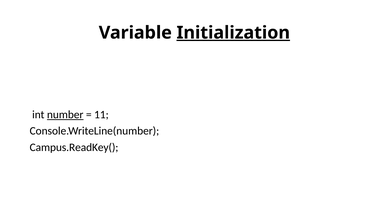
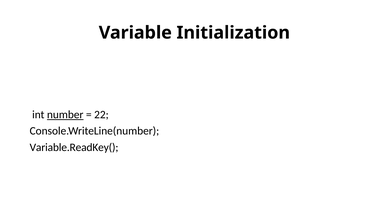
Initialization underline: present -> none (233, 33)
11: 11 -> 22 (101, 115)
Campus.ReadKey(: Campus.ReadKey( -> Variable.ReadKey( (74, 147)
